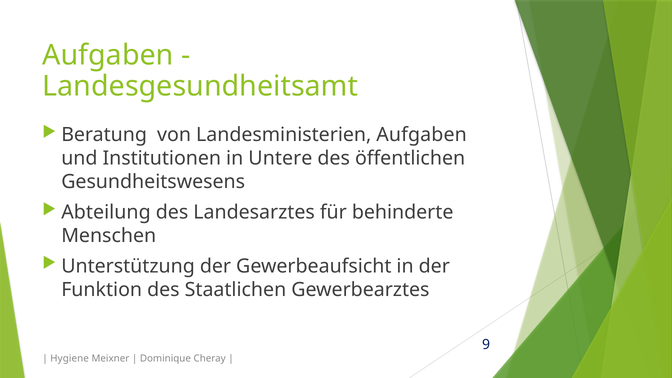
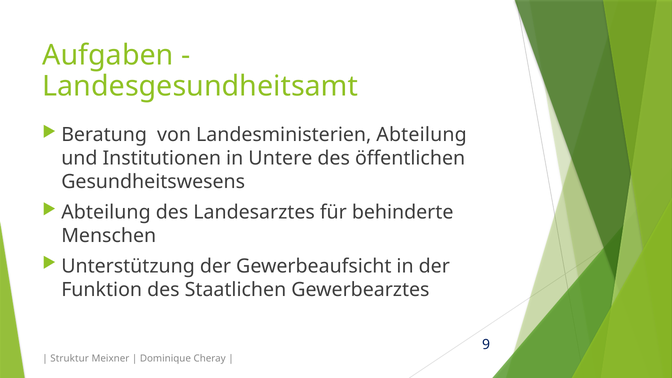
Landesministerien Aufgaben: Aufgaben -> Abteilung (422, 135)
Hygiene: Hygiene -> Struktur (70, 358)
